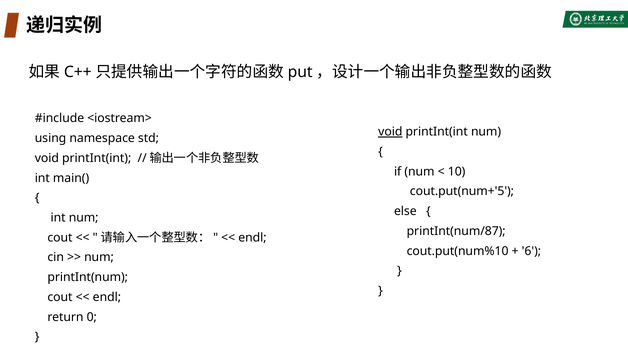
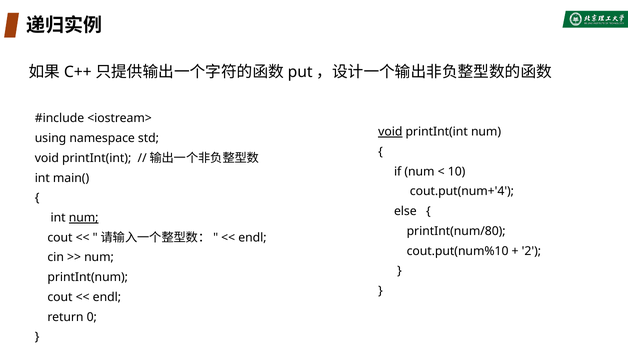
cout.put(num+'5: cout.put(num+'5 -> cout.put(num+'4 (462, 192)
num underline: none -> present (84, 218)
printInt(num/87: printInt(num/87 -> printInt(num/80 (456, 231)
6: 6 -> 2 (531, 251)
